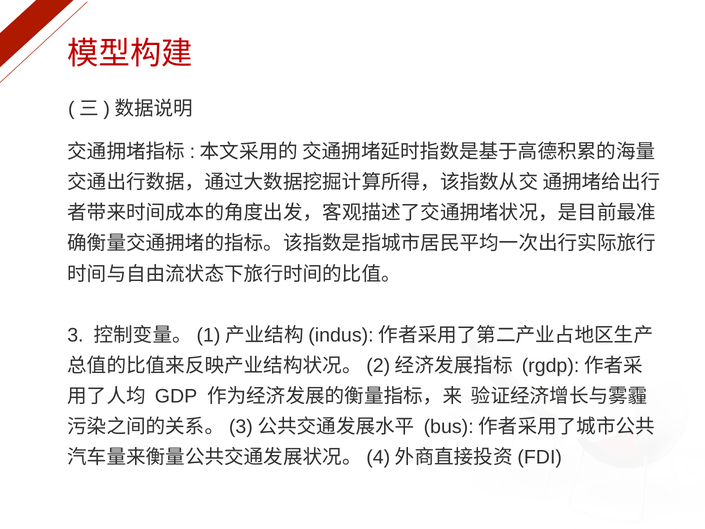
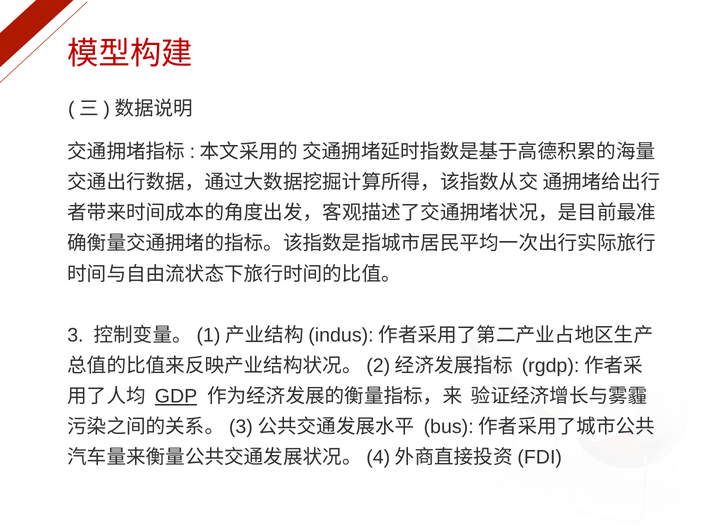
GDP underline: none -> present (176, 396)
